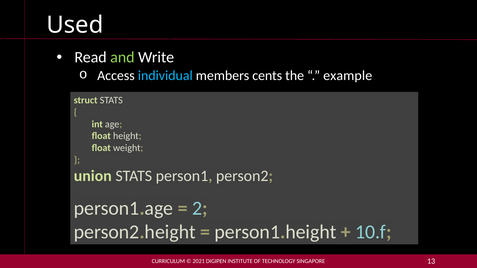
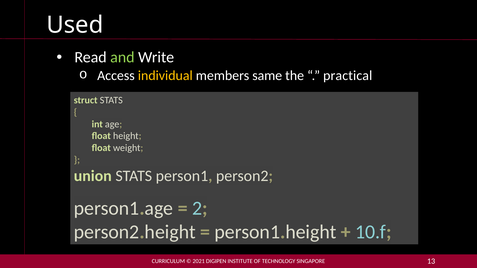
individual colour: light blue -> yellow (165, 76)
cents: cents -> same (267, 76)
example: example -> practical (348, 76)
